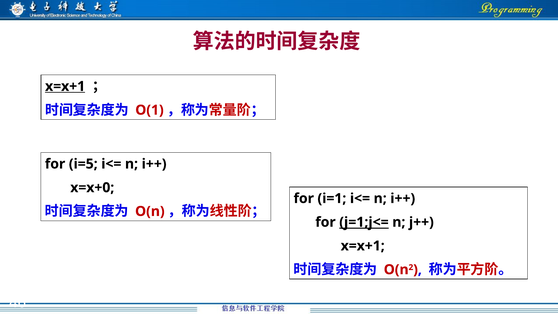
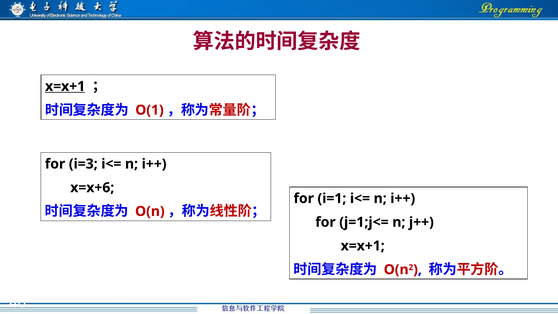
i=5: i=5 -> i=3 (83, 164)
x=x+0: x=x+0 -> x=x+6 (92, 188)
j=1;j<= underline: present -> none (364, 222)
